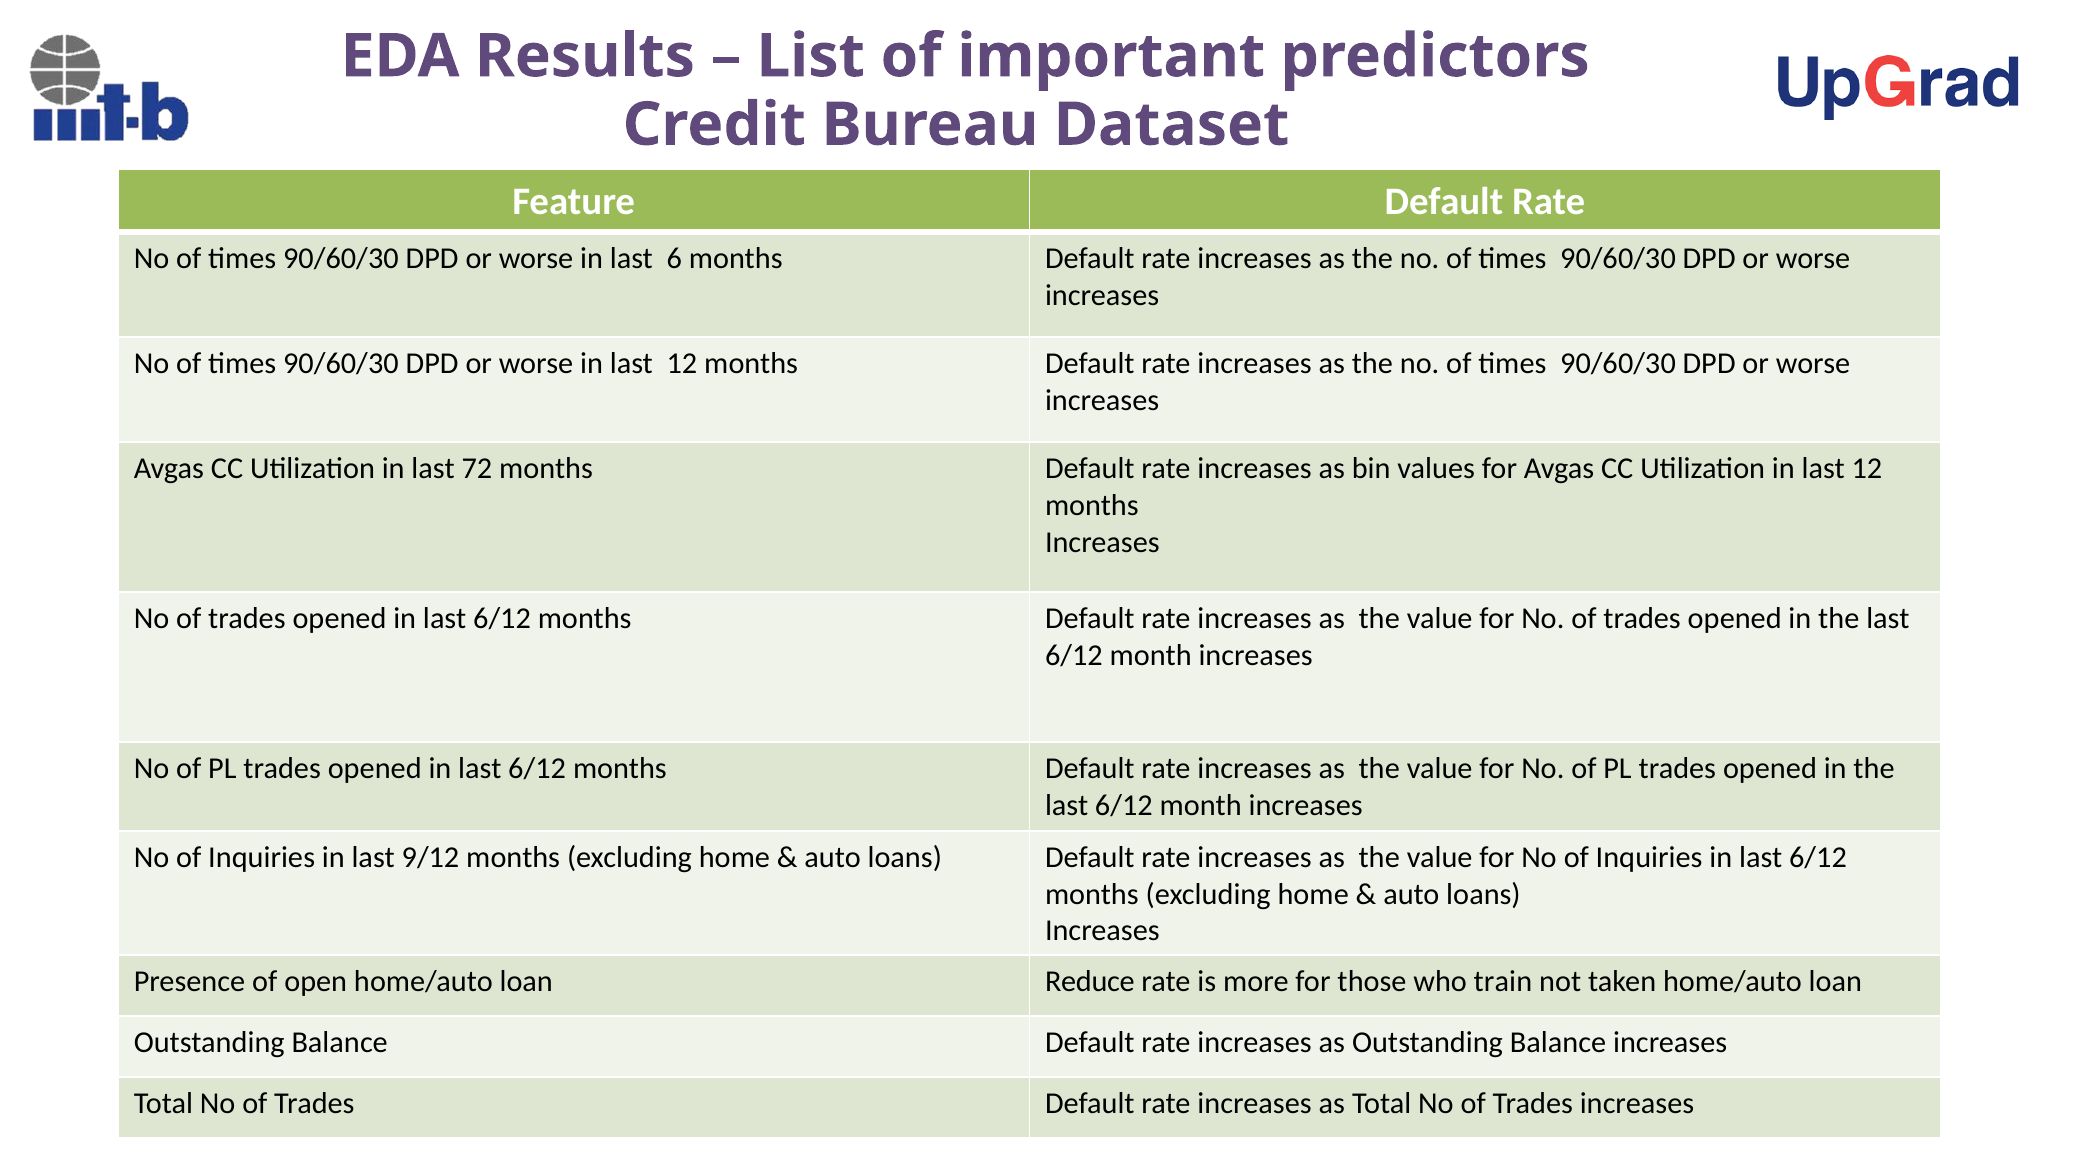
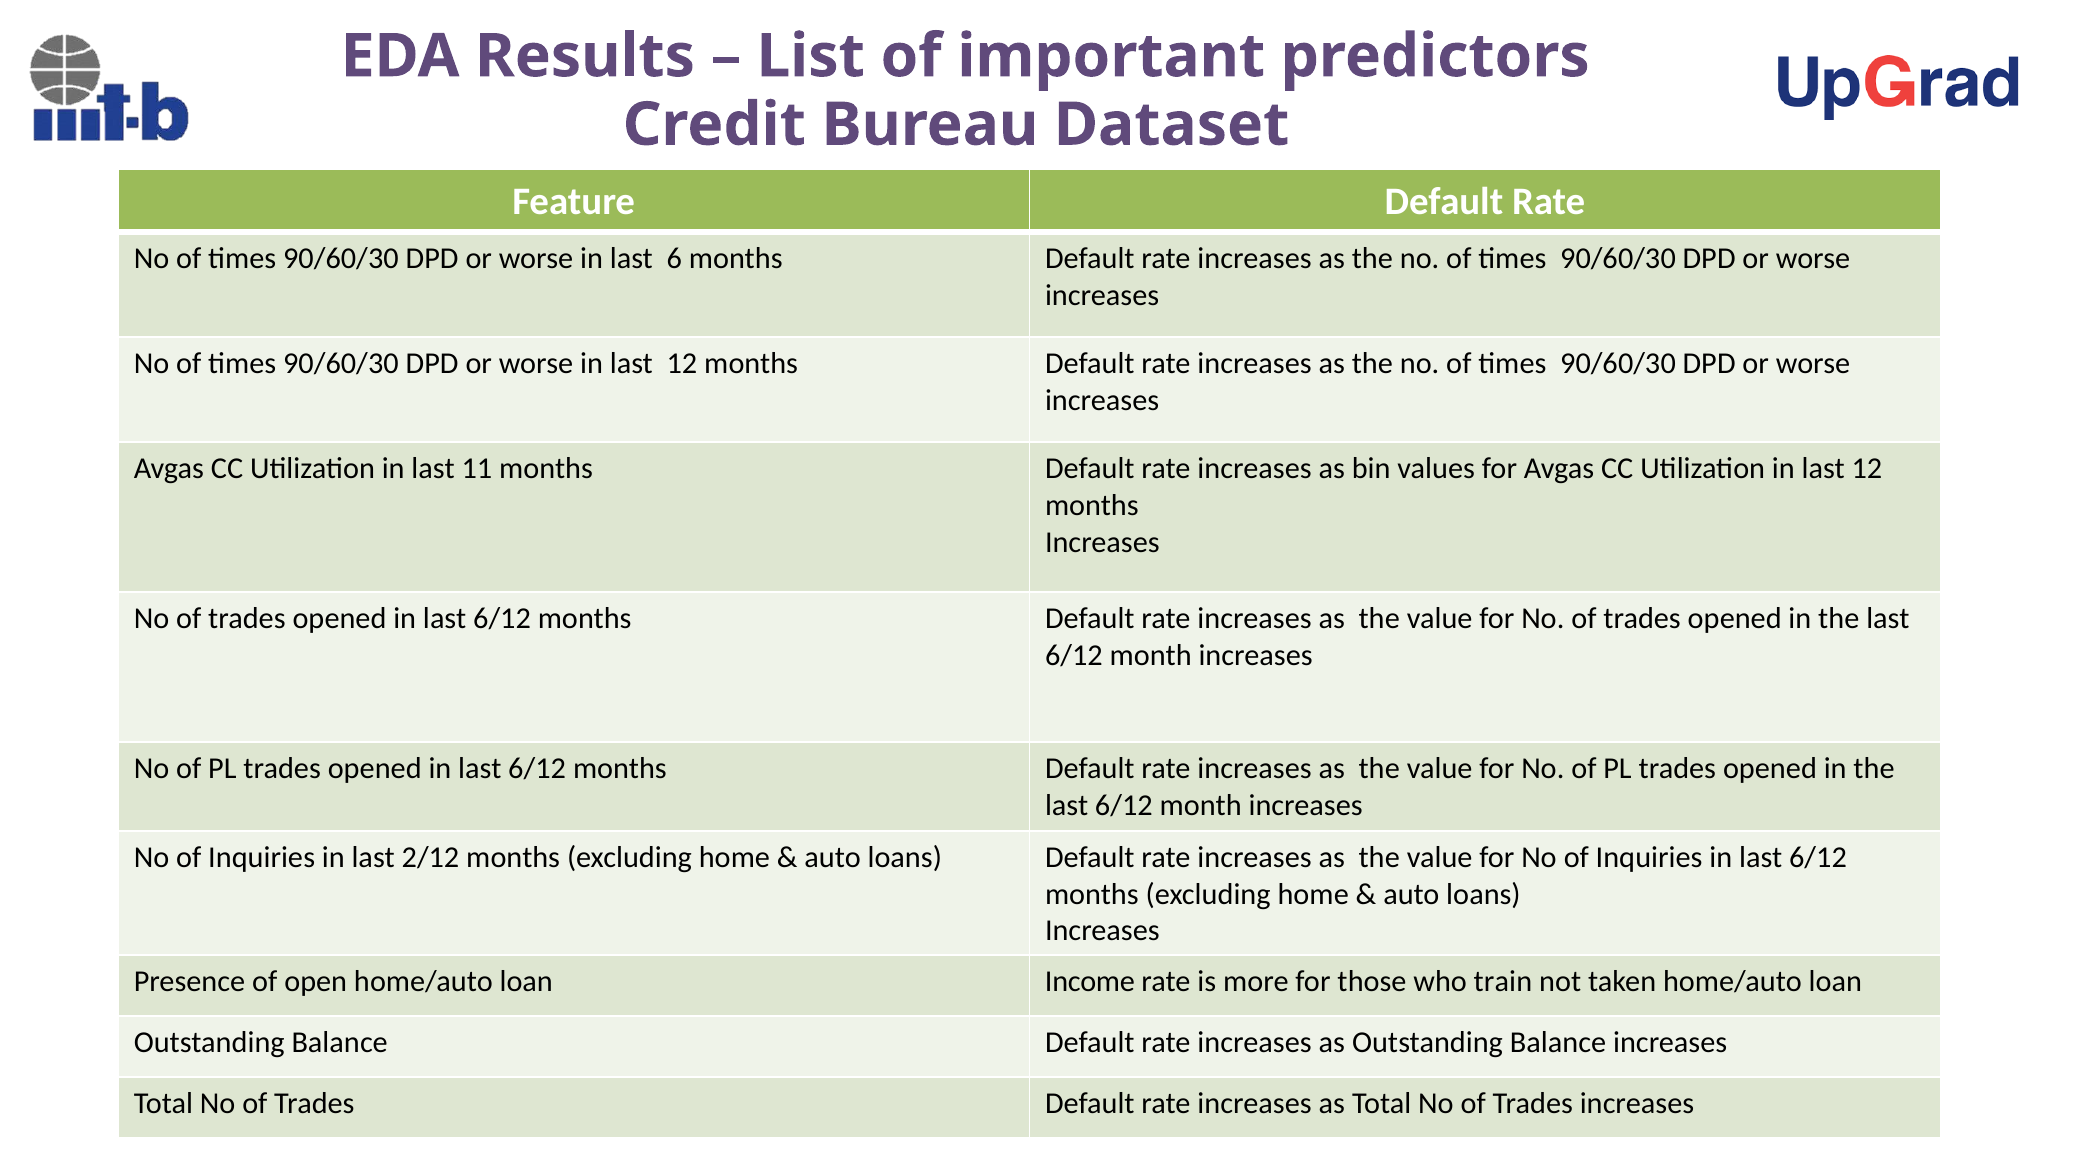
72: 72 -> 11 (477, 469)
9/12: 9/12 -> 2/12 (430, 857)
Reduce: Reduce -> Income (1090, 982)
